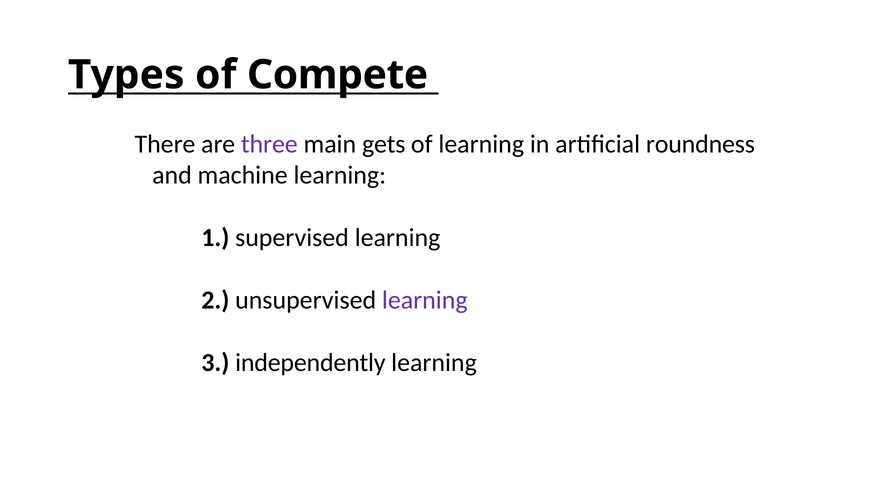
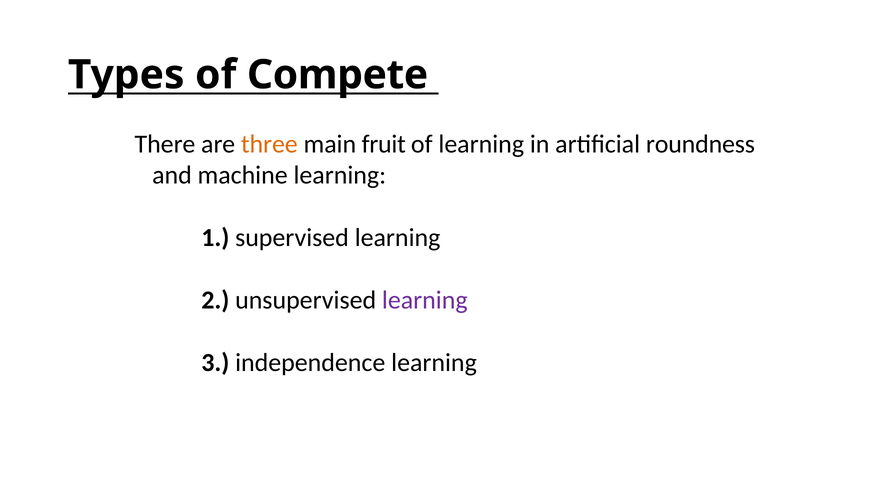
three colour: purple -> orange (269, 144)
gets: gets -> fruit (384, 144)
independently: independently -> independence (310, 362)
